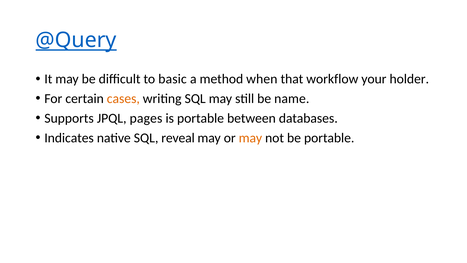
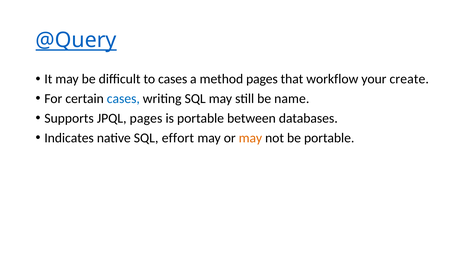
to basic: basic -> cases (173, 79)
method when: when -> pages (262, 79)
holder: holder -> create (409, 79)
cases colour: orange -> blue (123, 99)
reveal: reveal -> effort (178, 138)
